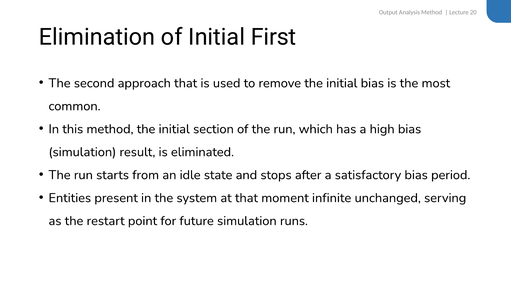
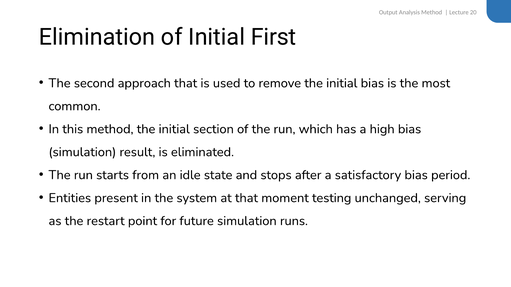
infinite: infinite -> testing (332, 198)
